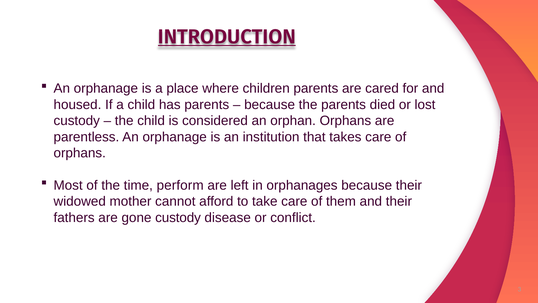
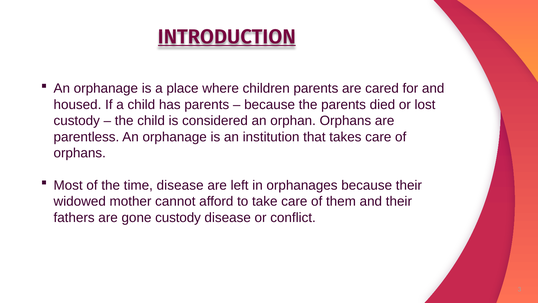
time perform: perform -> disease (180, 185)
